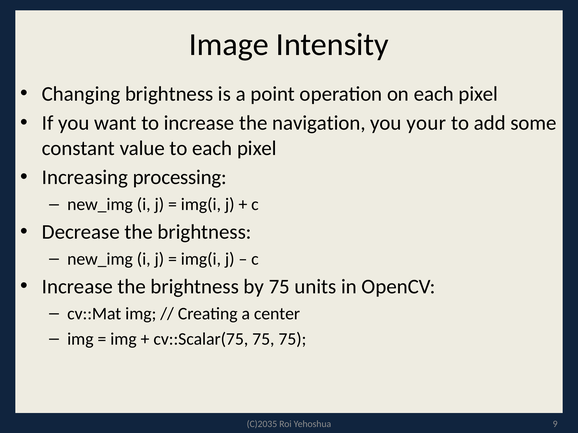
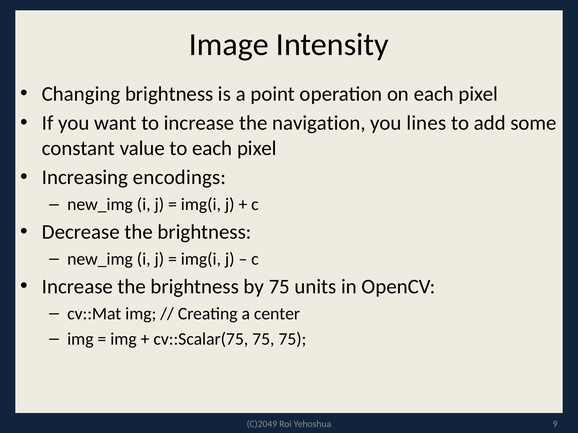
your: your -> lines (426, 123)
processing: processing -> encodings (180, 178)
C)2035: C)2035 -> C)2049 (262, 425)
